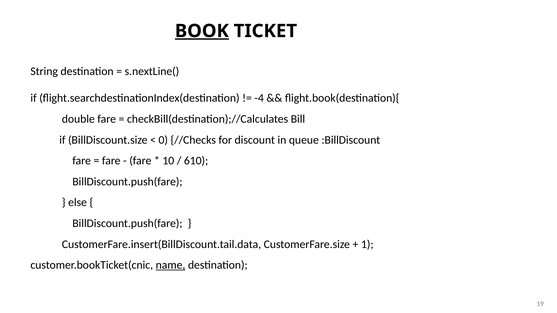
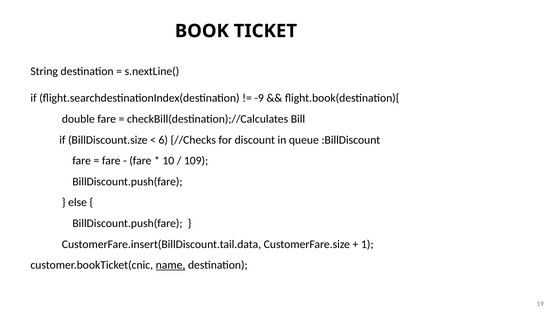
BOOK underline: present -> none (202, 31)
-4: -4 -> -9 (259, 98)
0: 0 -> 6 (163, 140)
610: 610 -> 109 (196, 161)
